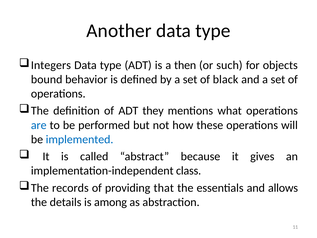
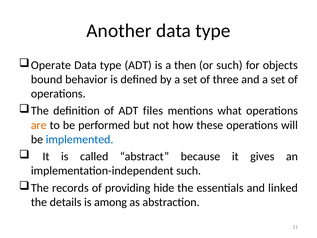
Integers: Integers -> Operate (51, 65)
black: black -> three (226, 79)
they: they -> files (153, 111)
are colour: blue -> orange (39, 125)
implementation-independent class: class -> such (189, 171)
that: that -> hide (164, 188)
allows: allows -> linked (283, 188)
